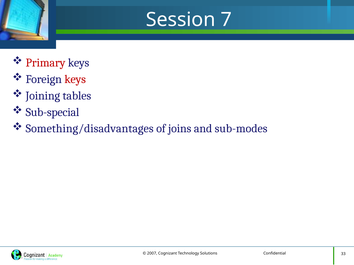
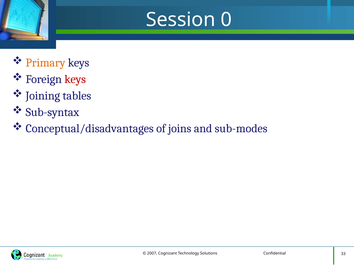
7: 7 -> 0 (226, 20)
Primary colour: red -> orange (46, 63)
Sub-special: Sub-special -> Sub-syntax (52, 112)
Something/disadvantages: Something/disadvantages -> Conceptual/disadvantages (90, 129)
